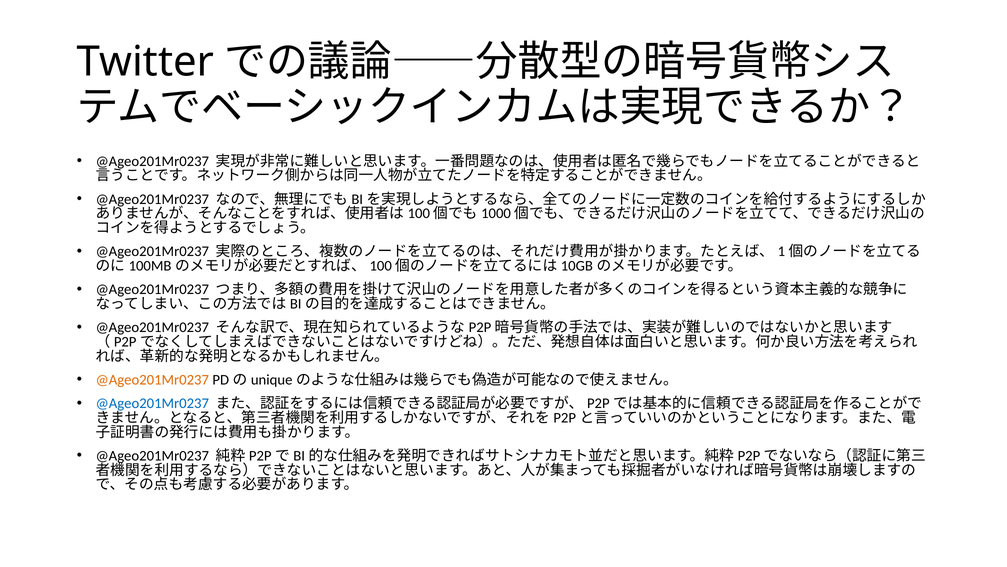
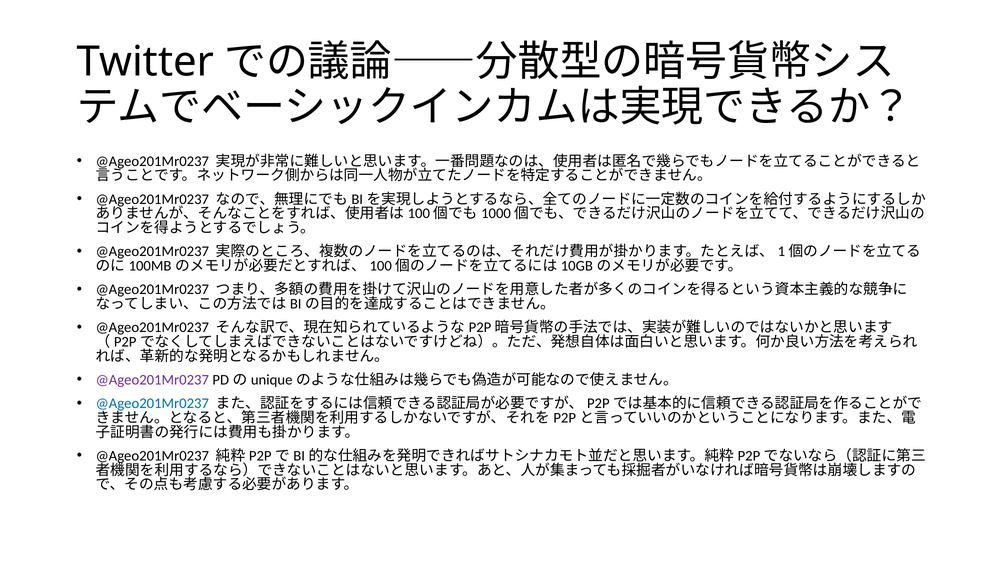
@Ageo201Mr0237 colour: orange -> purple (152, 380)
